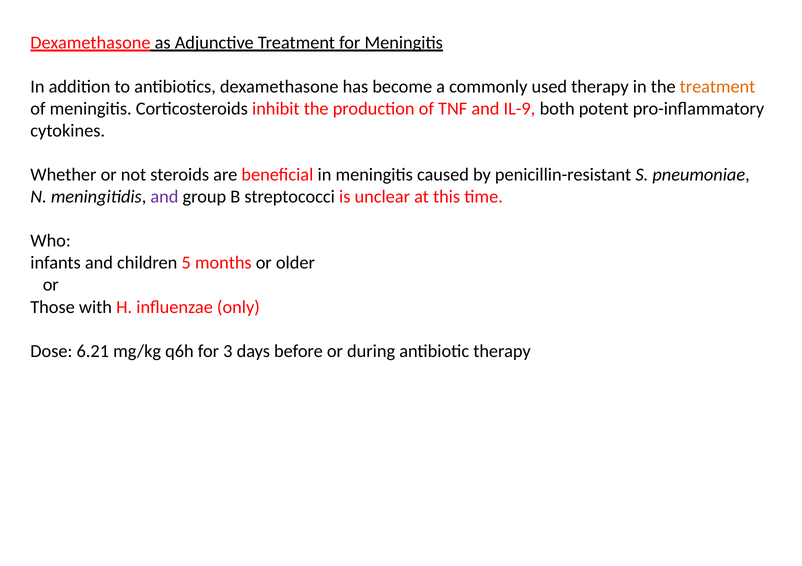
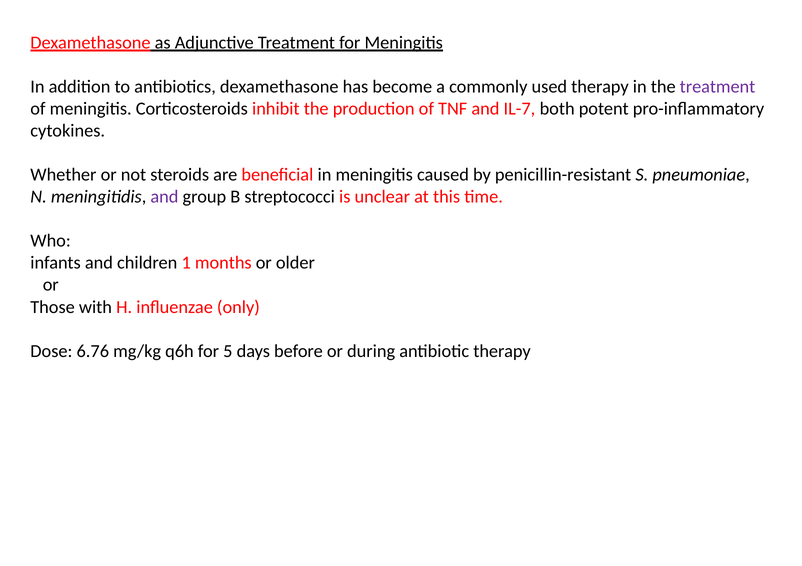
treatment colour: orange -> purple (718, 87)
IL-9: IL-9 -> IL-7 (519, 109)
5: 5 -> 1 (186, 263)
6.21: 6.21 -> 6.76 (93, 351)
3: 3 -> 5 (228, 351)
